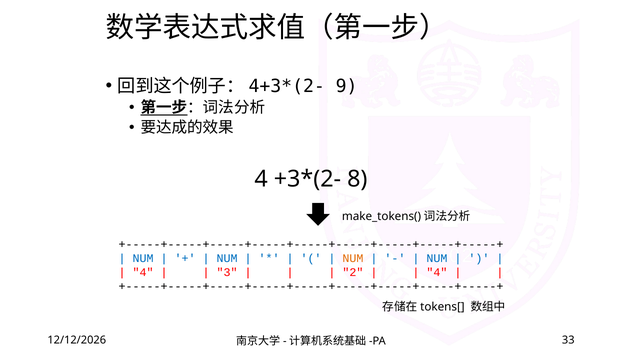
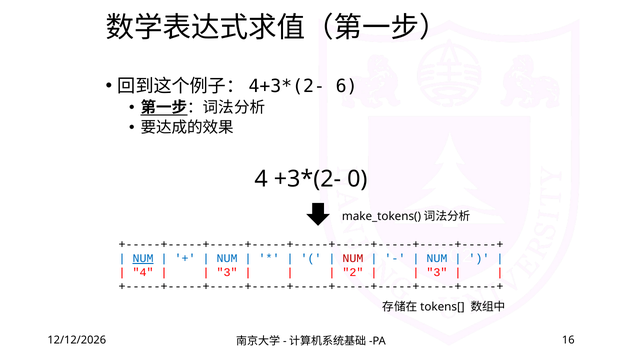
9: 9 -> 6 (347, 86)
8: 8 -> 0 (357, 179)
NUM underline: none -> present (143, 258)
NUM colour: orange -> red (353, 258)
4: 4 -> 3 (437, 272)
33: 33 -> 16 (568, 340)
